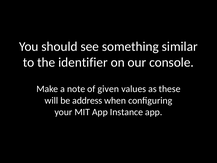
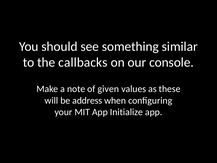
identifier: identifier -> callbacks (83, 62)
Instance: Instance -> Initialize (126, 112)
